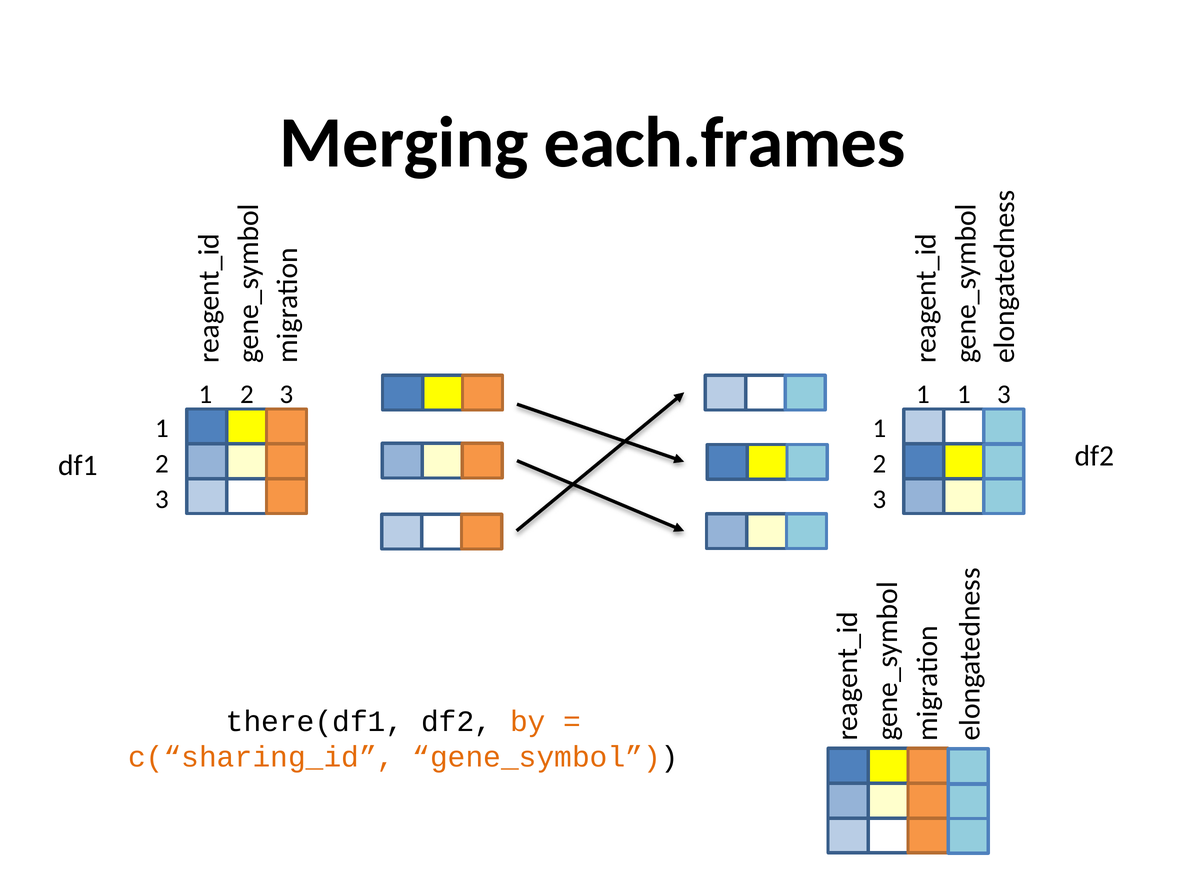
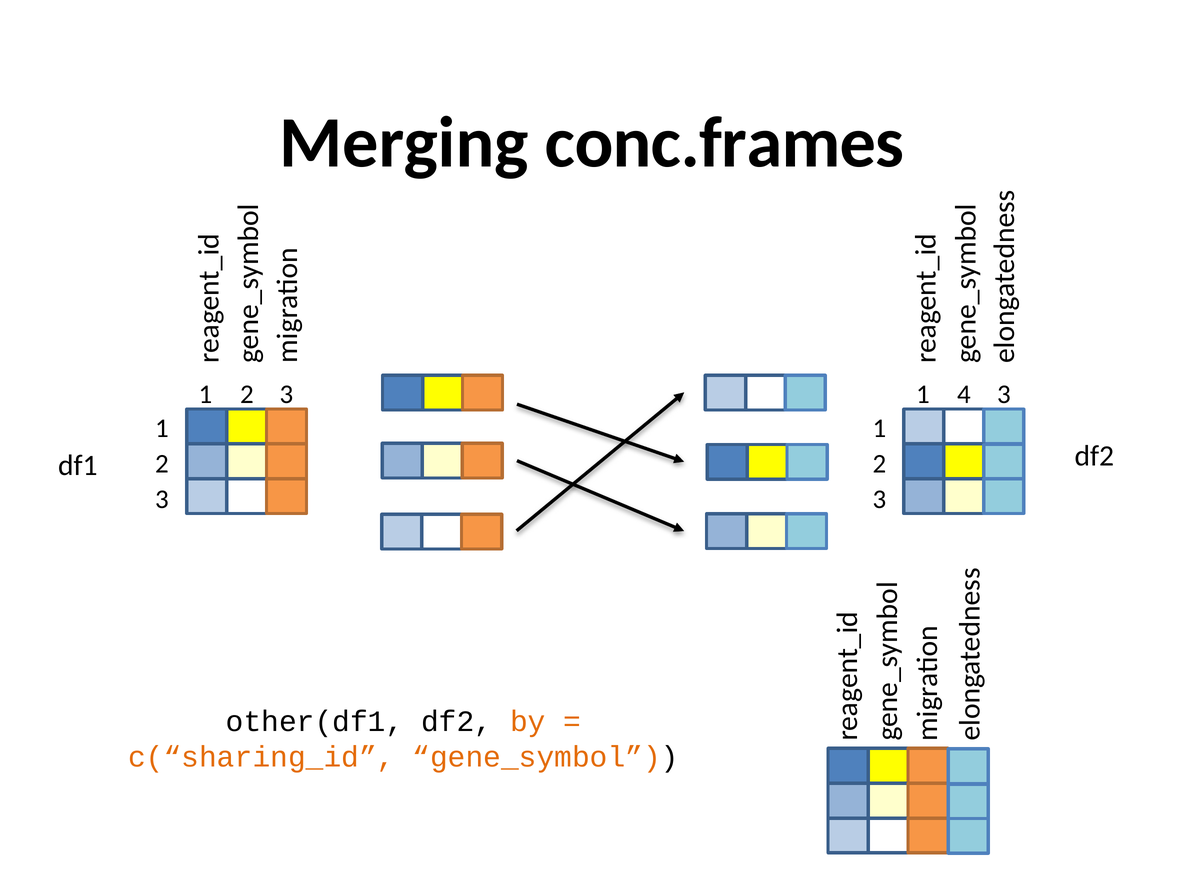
each.frames: each.frames -> conc.frames (725, 143)
1: 1 -> 4 (964, 394)
there(df1: there(df1 -> other(df1 (315, 722)
